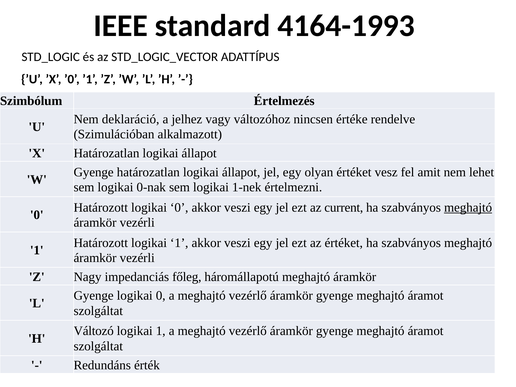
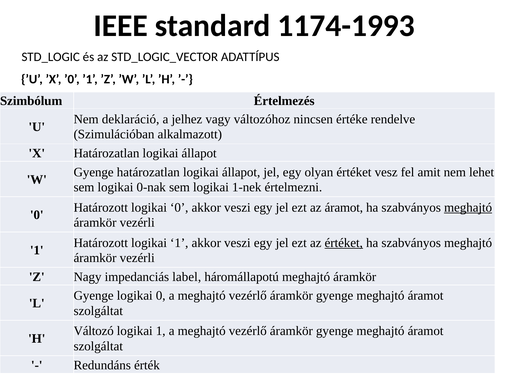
4164-1993: 4164-1993 -> 1174-1993 (346, 26)
az current: current -> áramot (344, 207)
értéket underline: none -> present (344, 243)
főleg: főleg -> label (187, 277)
